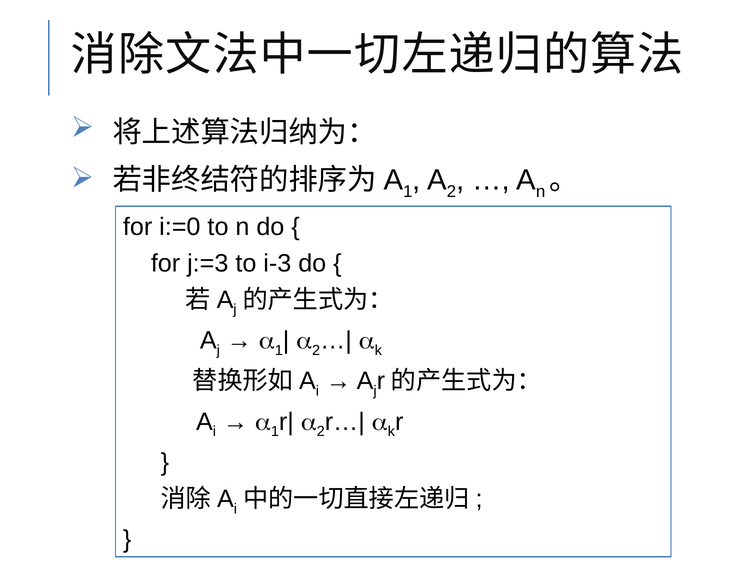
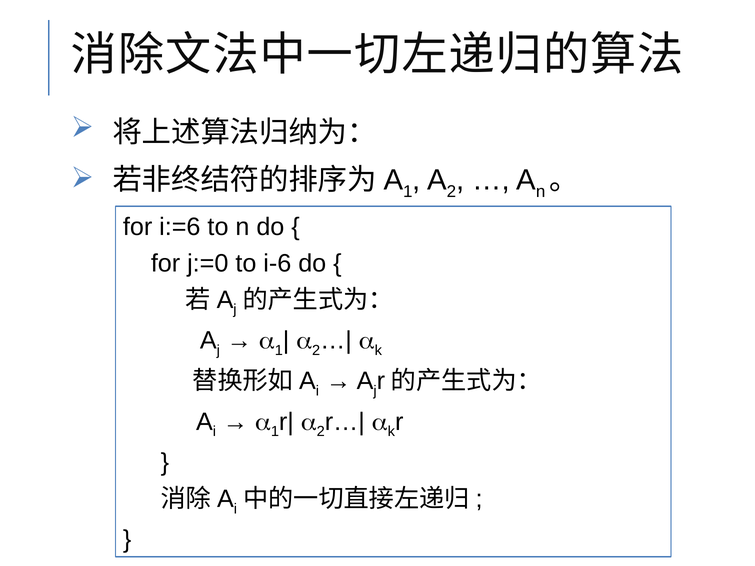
i:=0: i:=0 -> i:=6 (180, 227)
j:=3: j:=3 -> j:=0 (208, 264)
i-3: i-3 -> i-6 (277, 264)
